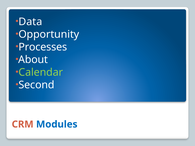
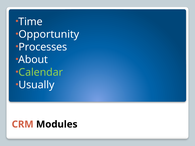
Data: Data -> Time (30, 22)
Second: Second -> Usually (36, 85)
Modules colour: blue -> black (57, 125)
